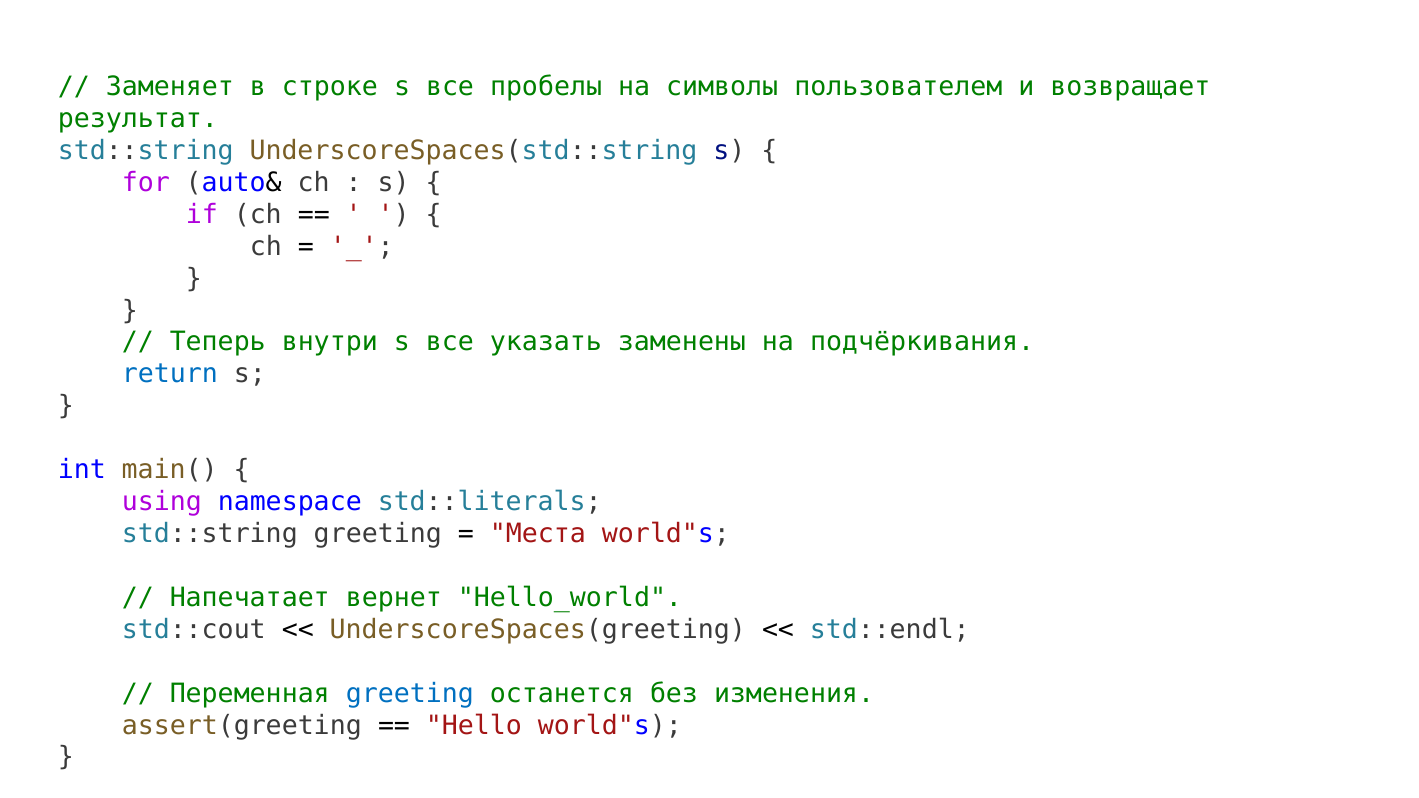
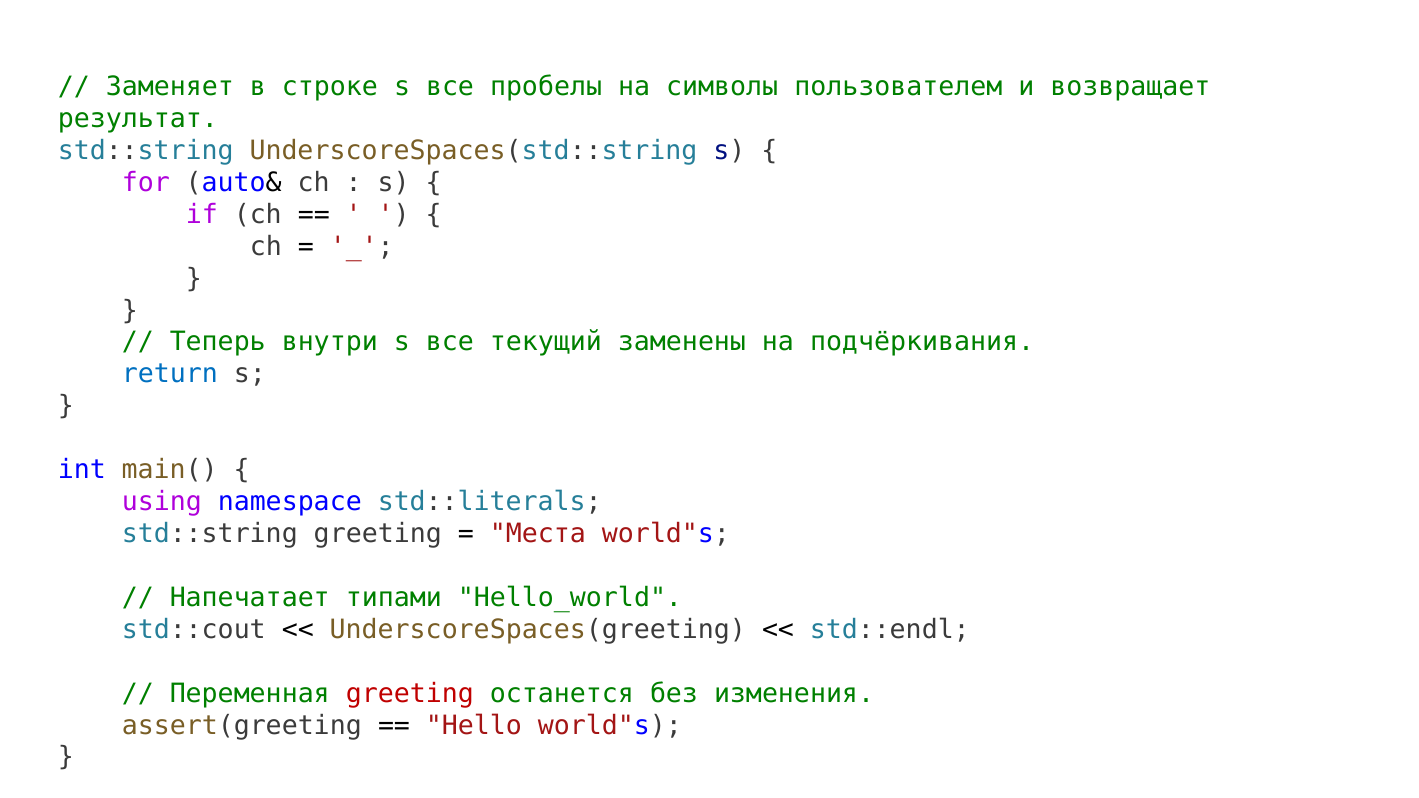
указать: указать -> текущий (546, 342)
вернет: вернет -> типами (394, 598)
greeting colour: blue -> red (410, 693)
